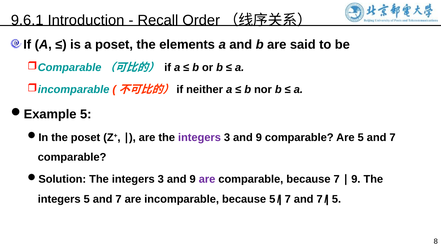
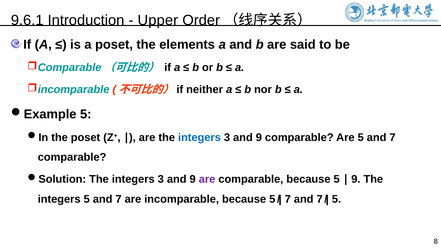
Recall: Recall -> Upper (158, 20)
integers colour: purple -> blue (199, 137)
comparable because 7: 7 -> 5 (337, 179)
